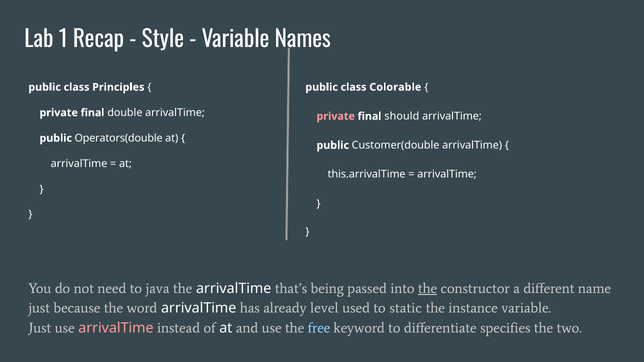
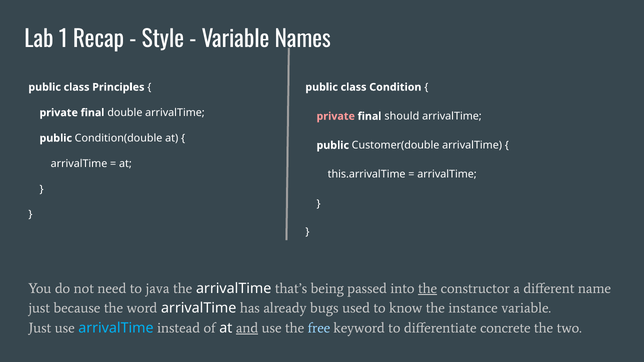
Colorable: Colorable -> Condition (395, 87)
Operators(double: Operators(double -> Condition(double (119, 138)
level: level -> bugs (324, 308)
static: static -> know (406, 308)
arrivalTime colour: pink -> light blue (116, 328)
and underline: none -> present (247, 328)
specifies: specifies -> concrete (505, 328)
